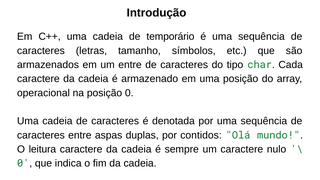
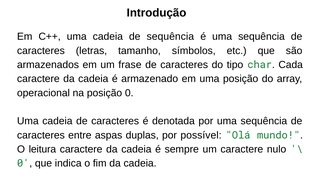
de temporário: temporário -> sequência (170, 37)
um entre: entre -> frase (130, 65)
contidos: contidos -> possível (201, 135)
